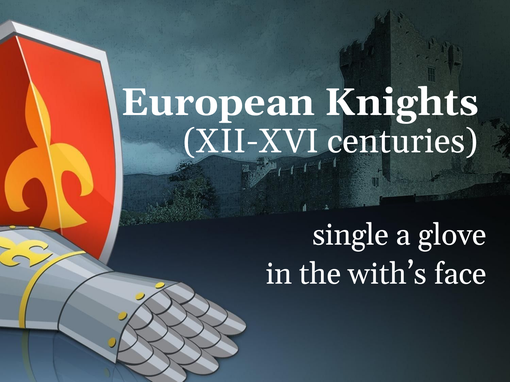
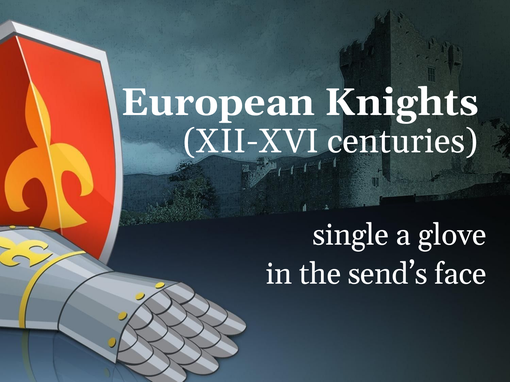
with’s: with’s -> send’s (388, 274)
